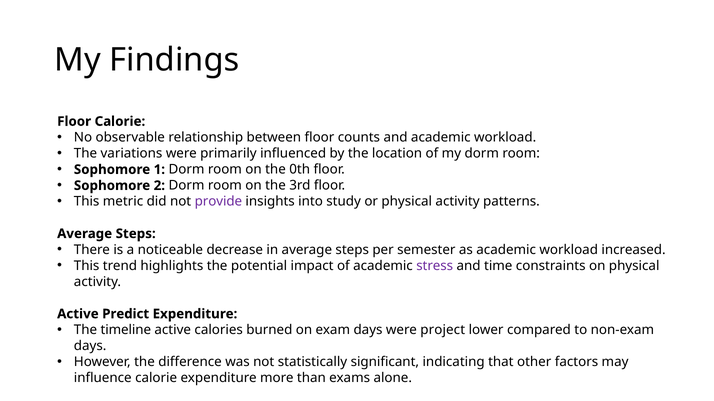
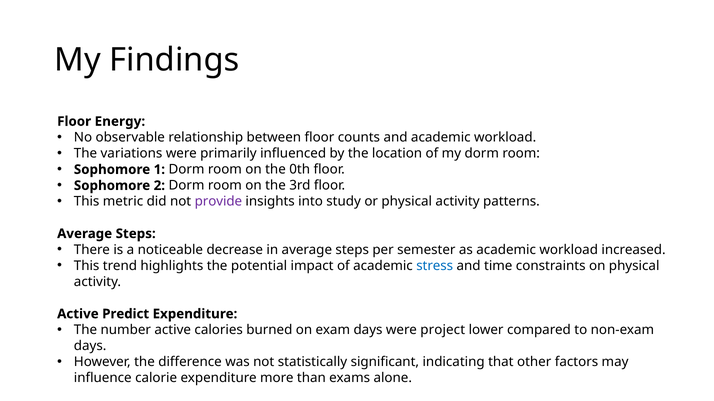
Floor Calorie: Calorie -> Energy (120, 122)
stress colour: purple -> blue (435, 266)
timeline: timeline -> number (126, 330)
